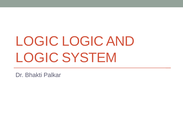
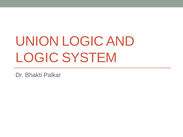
LOGIC: LOGIC -> UNION (37, 41)
